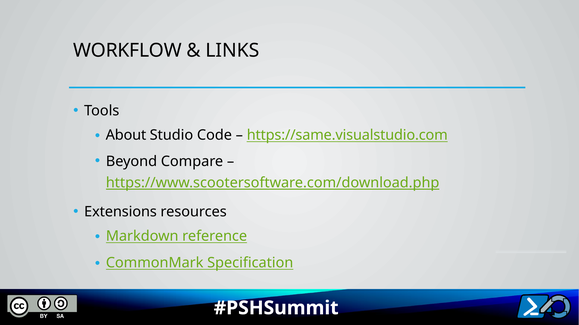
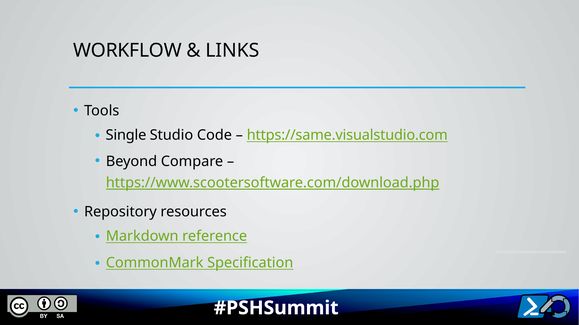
About: About -> Single (126, 135)
Extensions: Extensions -> Repository (120, 212)
